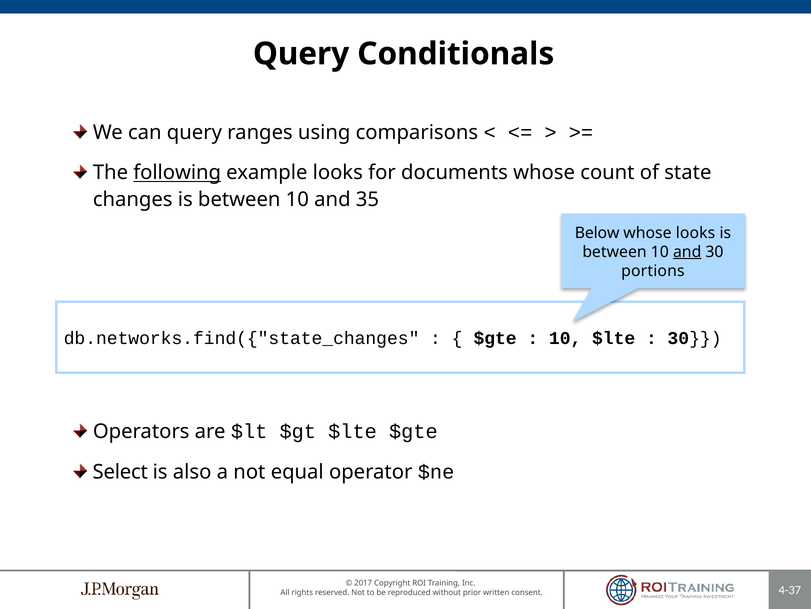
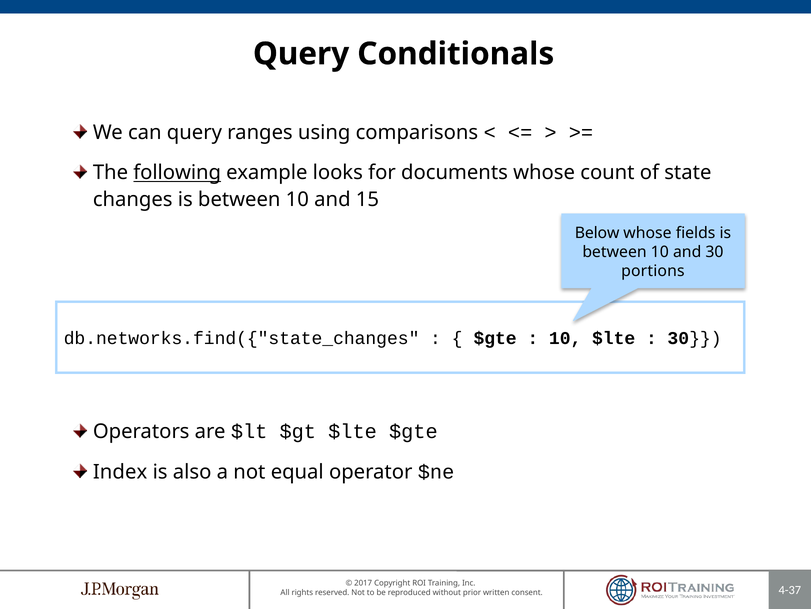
35: 35 -> 15 (367, 199)
whose looks: looks -> fields (696, 233)
and underline: present -> none (687, 252)
Select: Select -> Index (120, 471)
